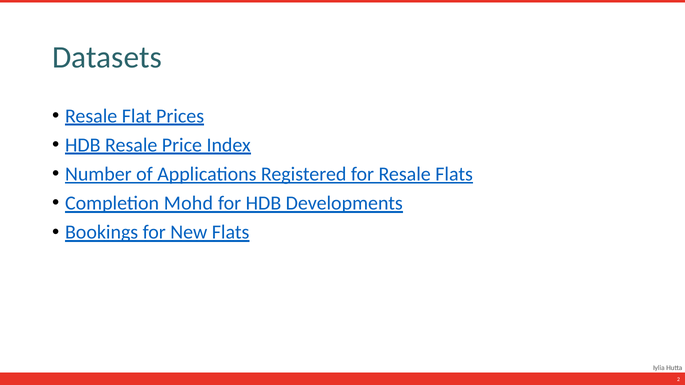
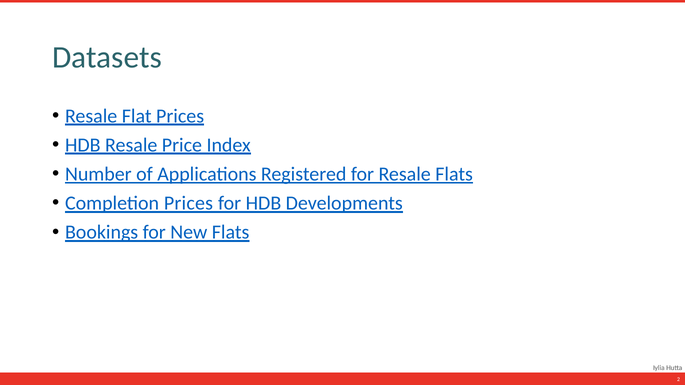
Completion Mohd: Mohd -> Prices (188, 203)
